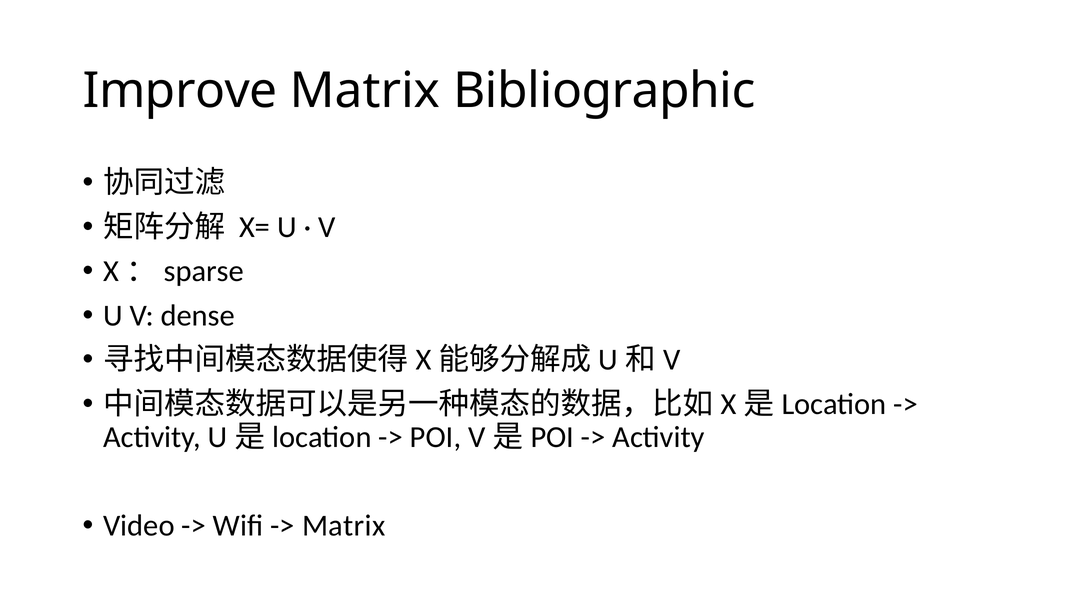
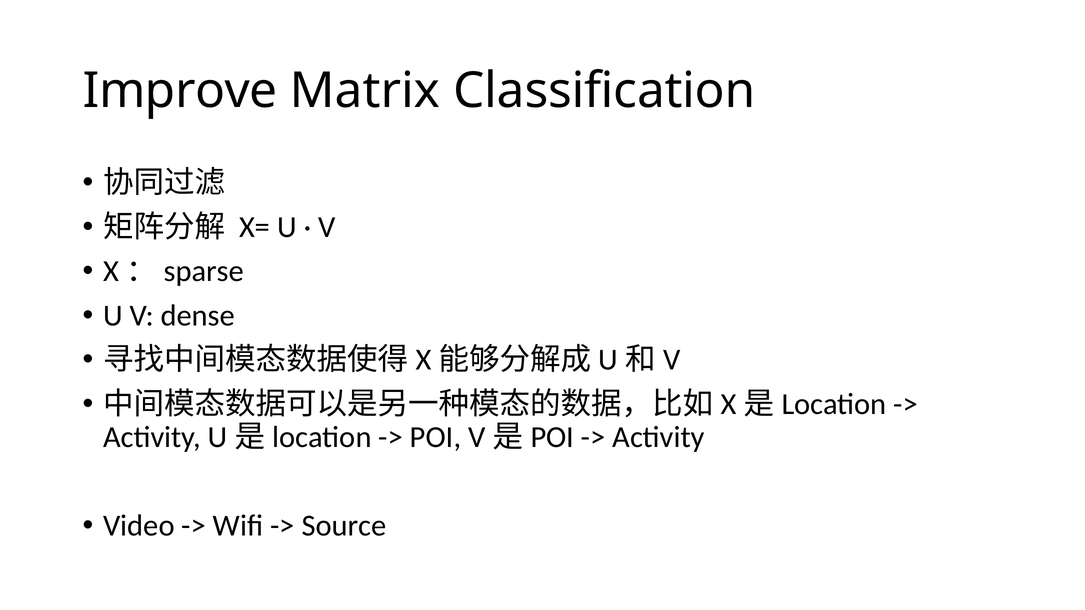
Bibliographic: Bibliographic -> Classification (604, 91)
Matrix: Matrix -> Source (344, 526)
